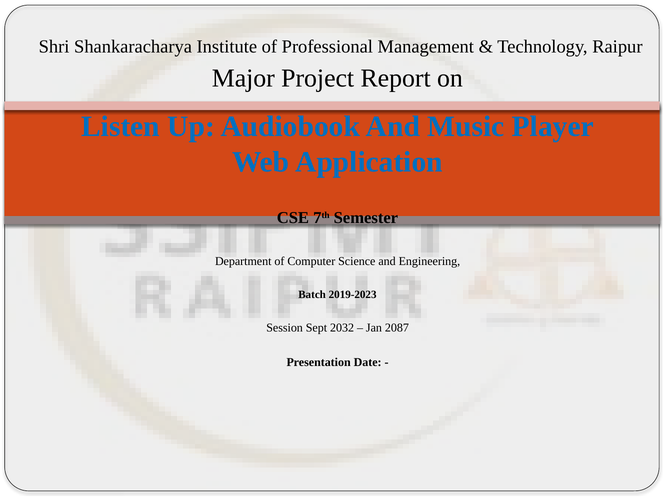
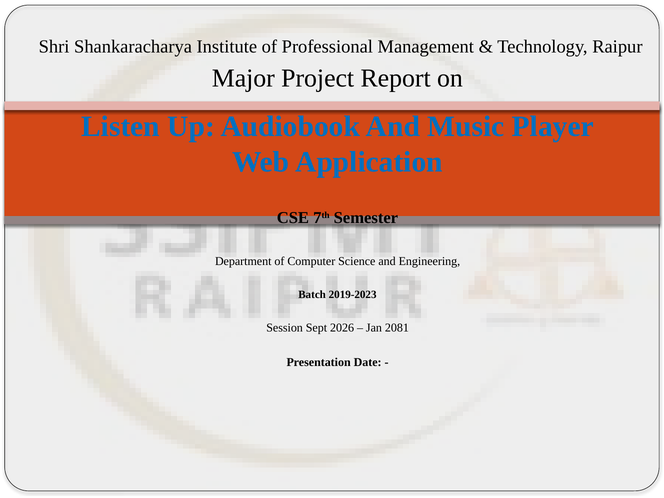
2032: 2032 -> 2026 (342, 328)
2087: 2087 -> 2081 (397, 328)
